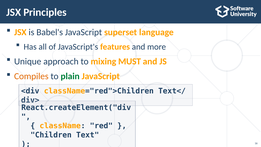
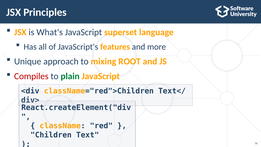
Babel's: Babel's -> What's (50, 32)
MUST: MUST -> ROOT (130, 61)
Compiles colour: orange -> red (31, 76)
